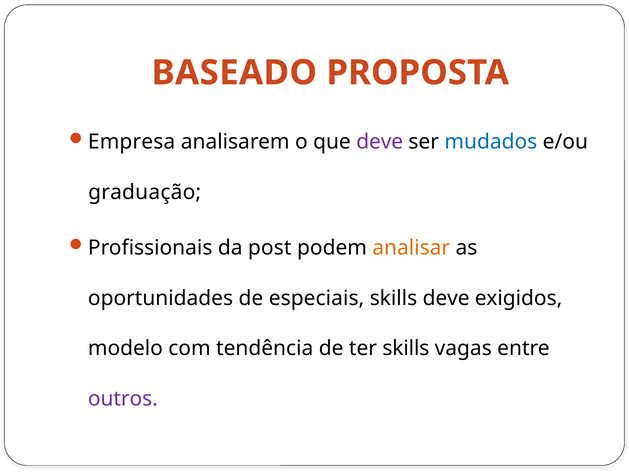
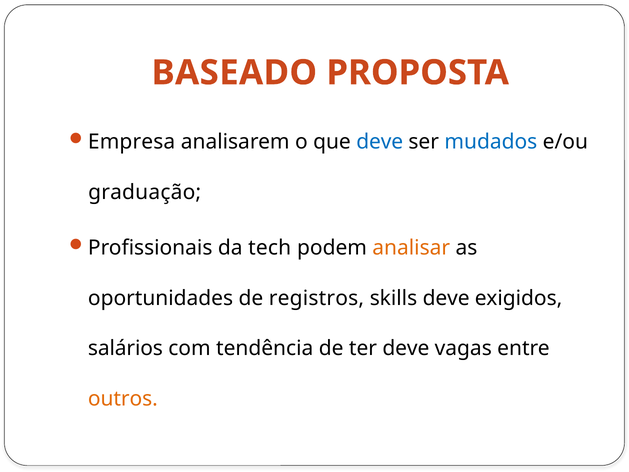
deve colour: purple -> blue (380, 142)
post: post -> tech (270, 248)
especiais: especiais -> registros (316, 298)
modelo: modelo -> salários (125, 348)
ter skills: skills -> deve (406, 348)
outros colour: purple -> orange (123, 399)
